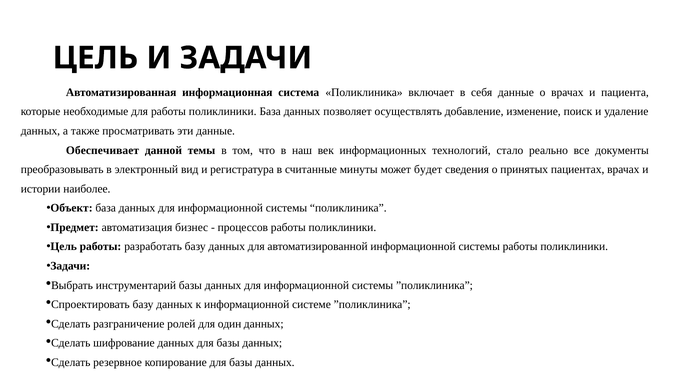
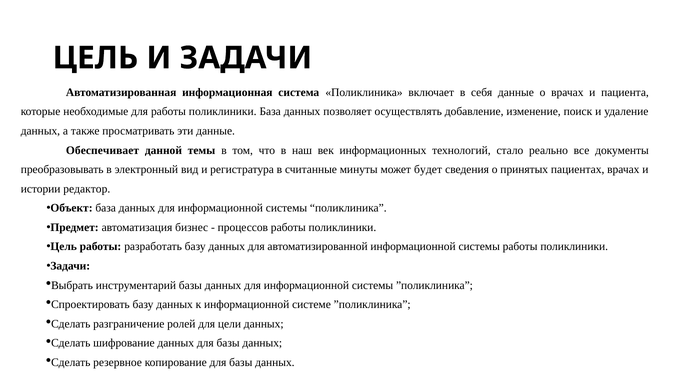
наиболее: наиболее -> редактор (87, 189)
один: один -> цели (229, 323)
